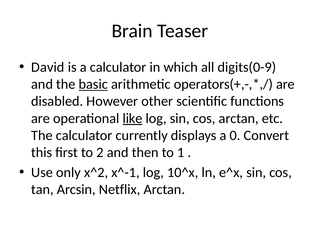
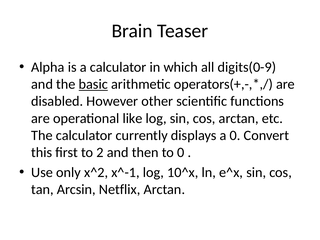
David: David -> Alpha (48, 67)
like underline: present -> none (133, 118)
to 1: 1 -> 0 (181, 152)
